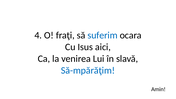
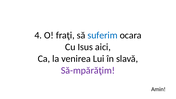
Să-mpărăţim colour: blue -> purple (88, 70)
